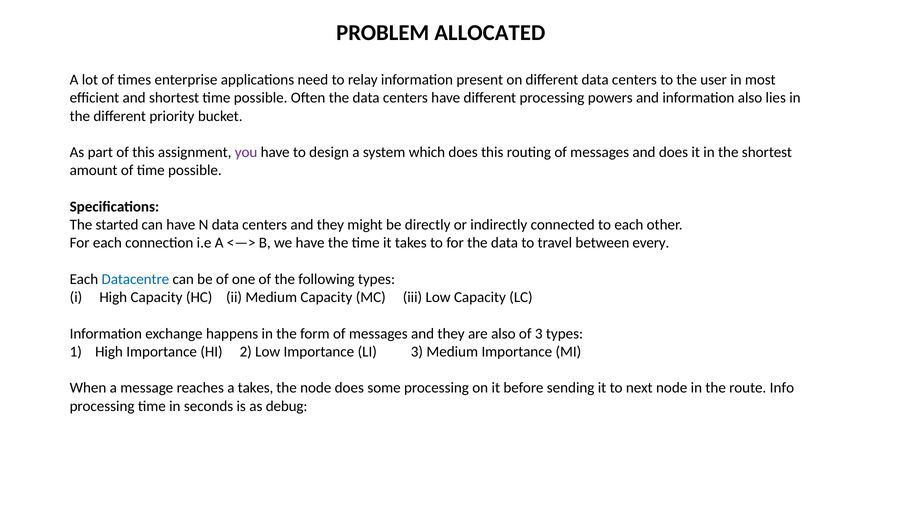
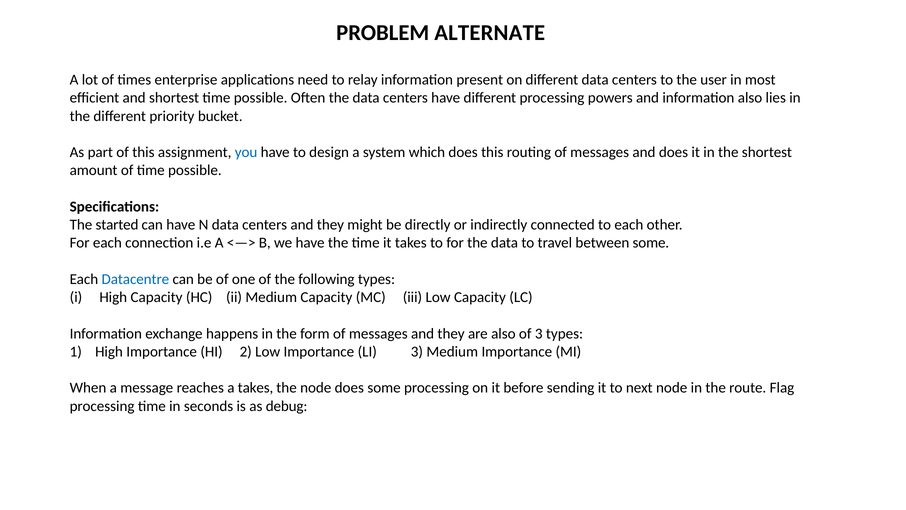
ALLOCATED: ALLOCATED -> ALTERNATE (490, 33)
you colour: purple -> blue (246, 152)
between every: every -> some (651, 243)
Info: Info -> Flag (782, 388)
